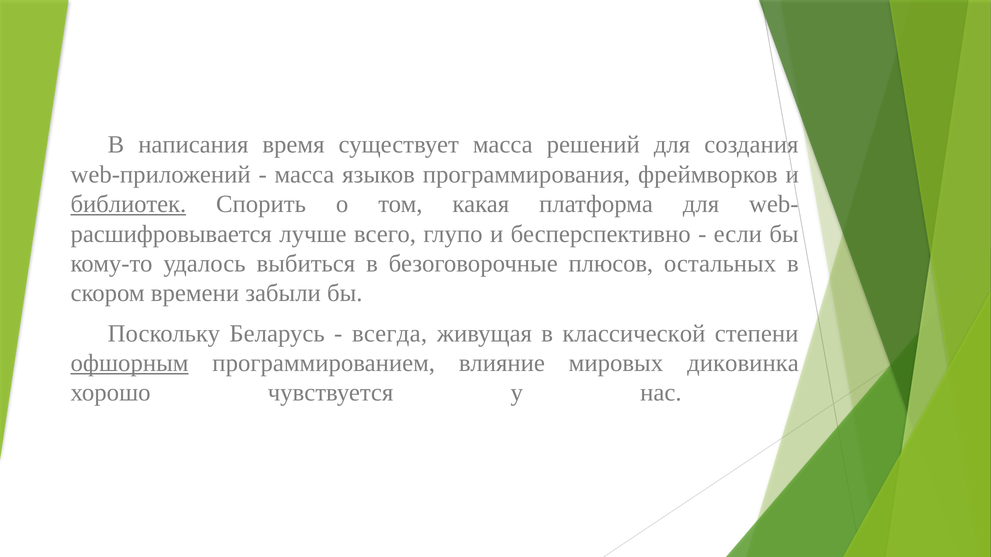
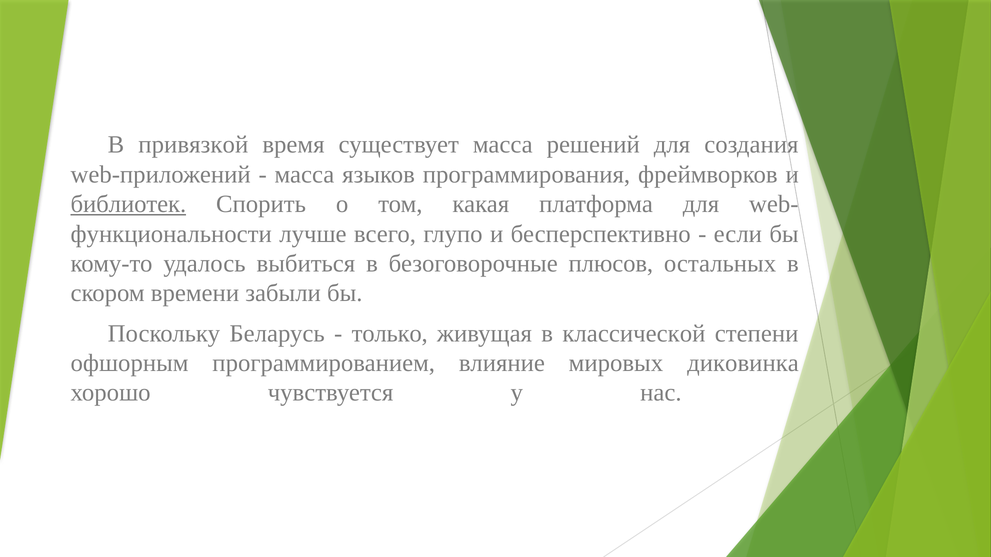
написания: написания -> привязкой (193, 145)
расшифровывается: расшифровывается -> функциональности (171, 234)
всегда: всегда -> только (390, 334)
офшорным underline: present -> none (130, 363)
